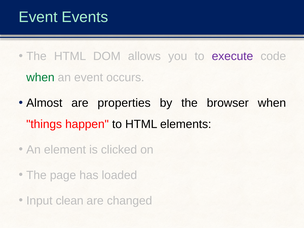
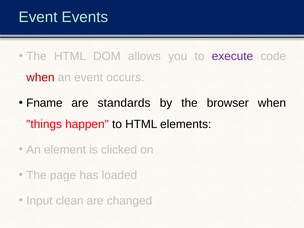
when colour: green -> red (40, 78)
Almost: Almost -> Fname (44, 103)
properties: properties -> standards (124, 103)
